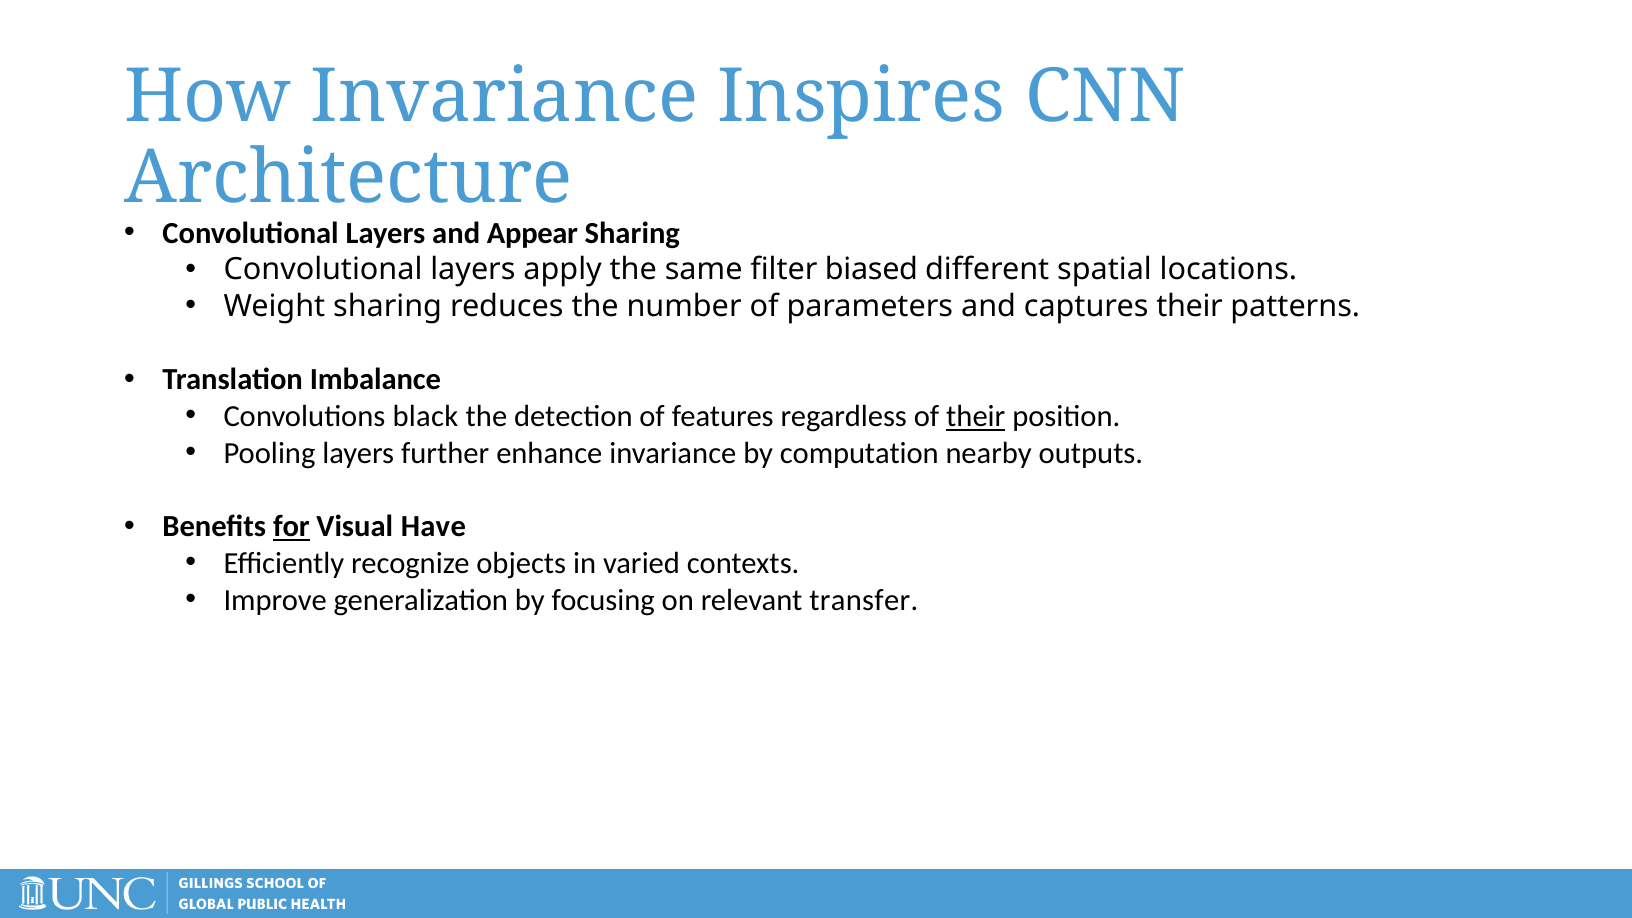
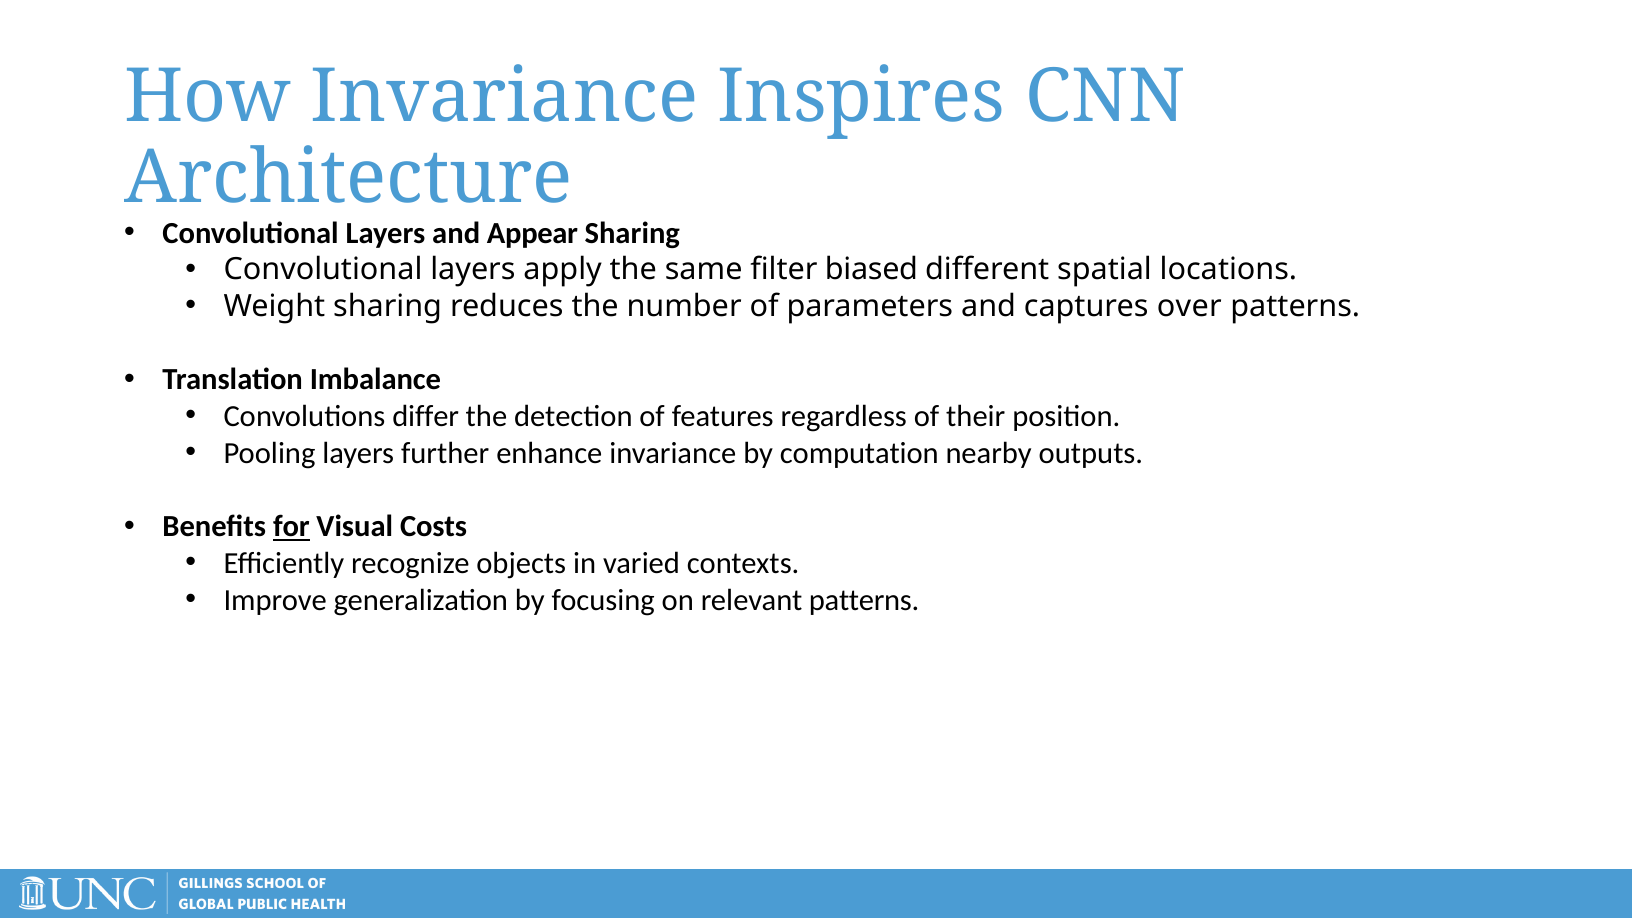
captures their: their -> over (1189, 306)
black: black -> differ (426, 417)
their underline: present -> none (976, 417)
Have: Have -> Costs (434, 527)
relevant transfer: transfer -> patterns (864, 600)
